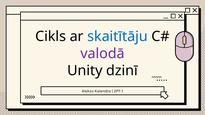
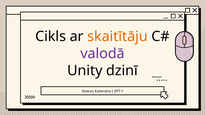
skaitītāju colour: blue -> orange (117, 37)
